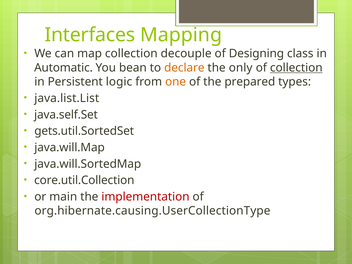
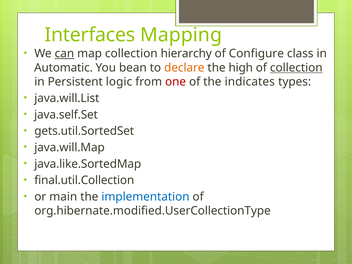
can underline: none -> present (64, 54)
decouple: decouple -> hierarchy (186, 54)
Designing: Designing -> Configure (256, 54)
only: only -> high (241, 68)
one colour: orange -> red (176, 82)
prepared: prepared -> indicates (250, 82)
java.list.List: java.list.List -> java.will.List (67, 98)
java.will.SortedMap: java.will.SortedMap -> java.like.SortedMap (88, 164)
core.util.Collection: core.util.Collection -> final.util.Collection (84, 180)
implementation colour: red -> blue (145, 197)
org.hibernate.causing.UserCollectionType: org.hibernate.causing.UserCollectionType -> org.hibernate.modified.UserCollectionType (153, 211)
